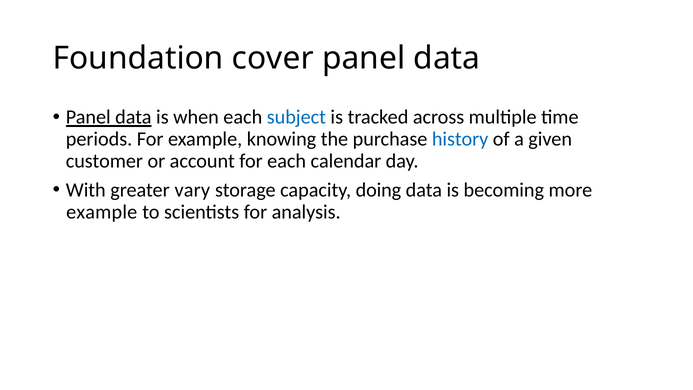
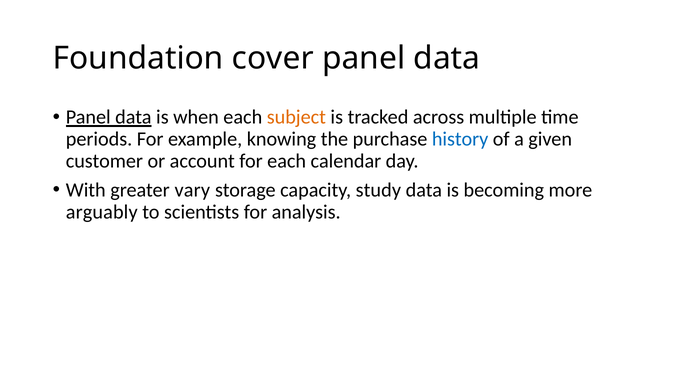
subject colour: blue -> orange (296, 117)
doing: doing -> study (378, 190)
example: example -> arguably (102, 212)
